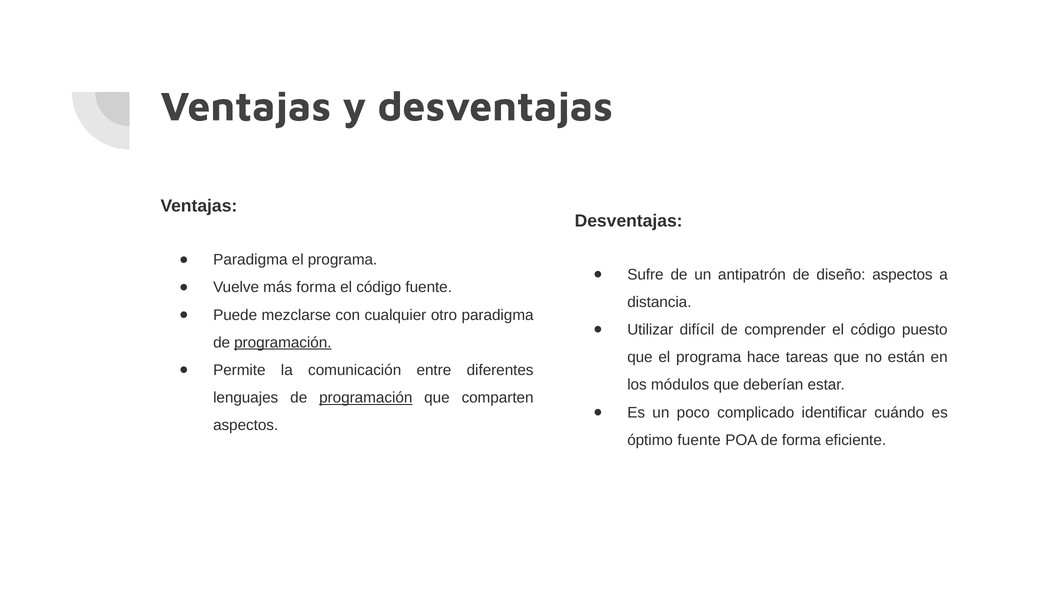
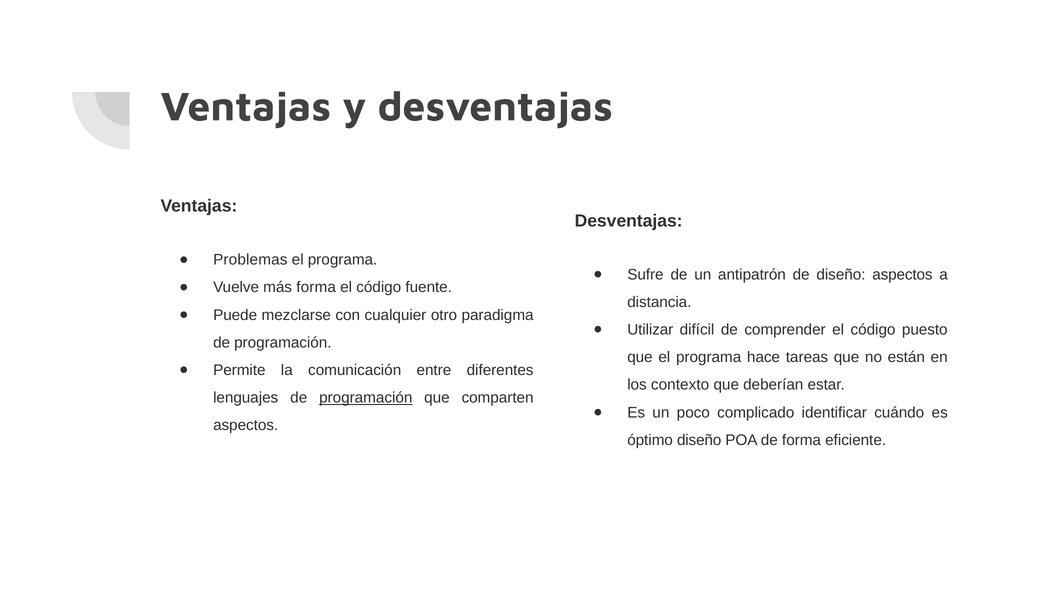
Paradigma: Paradigma -> Problemas (250, 260)
programación underline: present -> none (283, 342)
módulos: módulos -> contexto (680, 385)
óptimo fuente: fuente -> diseño (699, 440)
